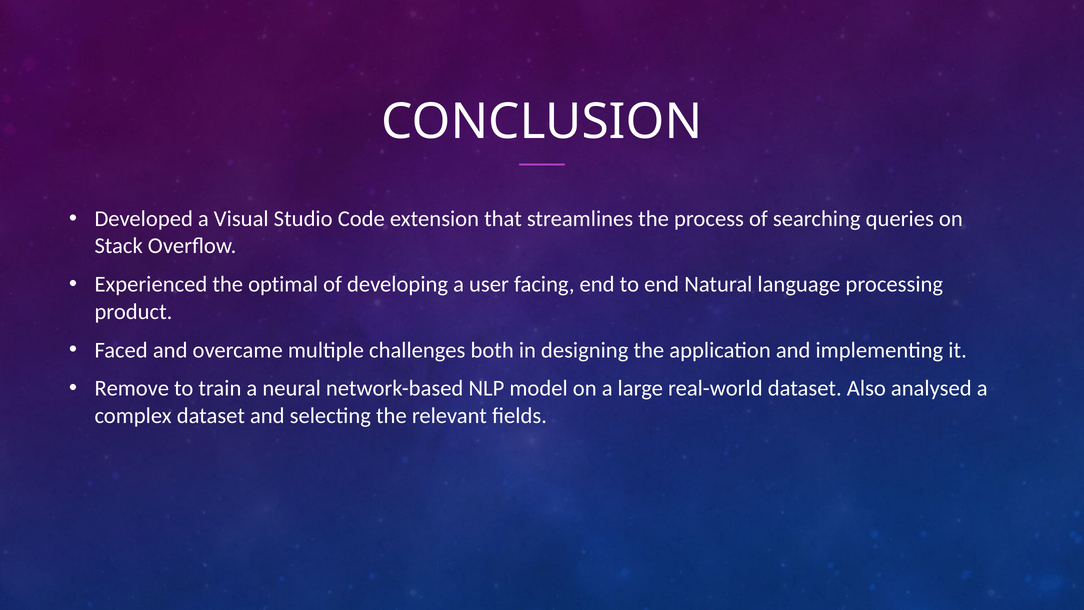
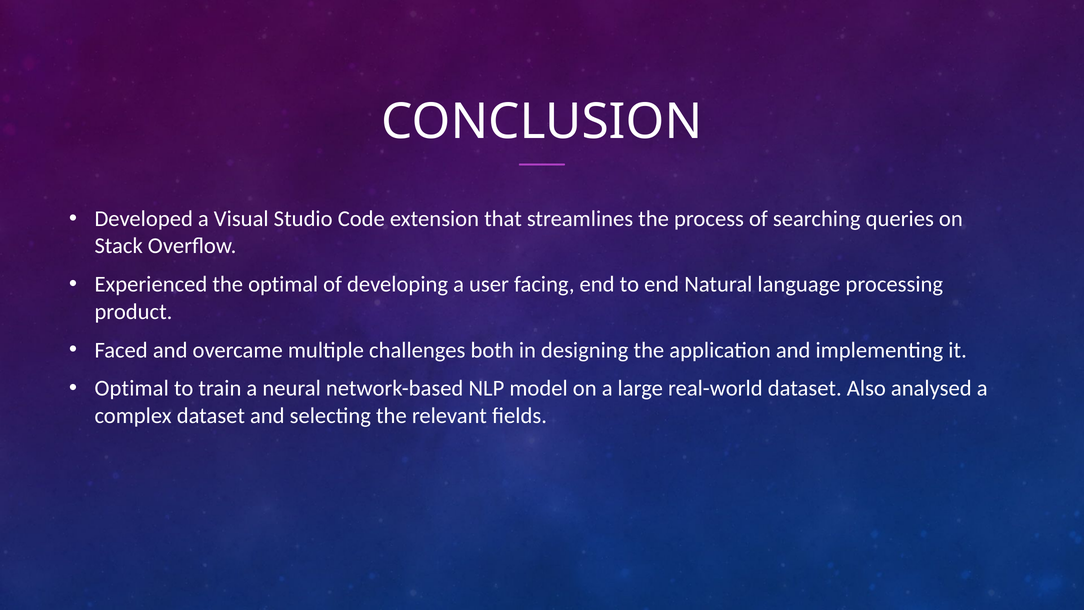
Remove: Remove -> Optimal (132, 388)
